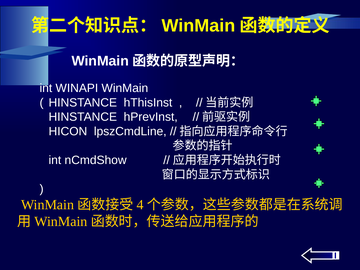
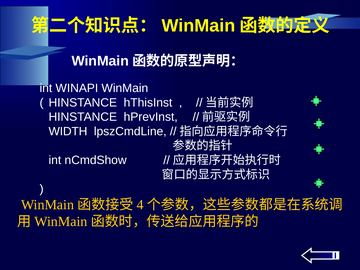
HICON: HICON -> WIDTH (68, 131)
